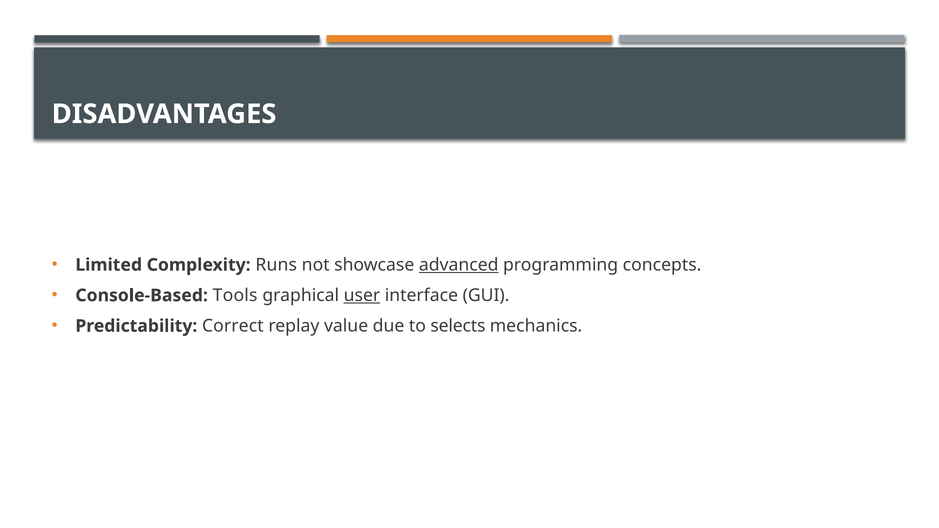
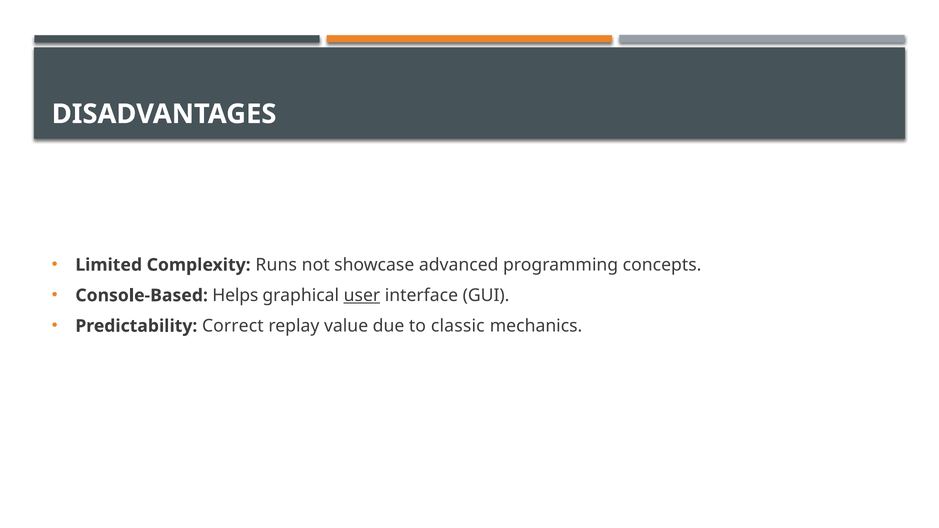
advanced underline: present -> none (459, 265)
Tools: Tools -> Helps (235, 296)
selects: selects -> classic (458, 326)
